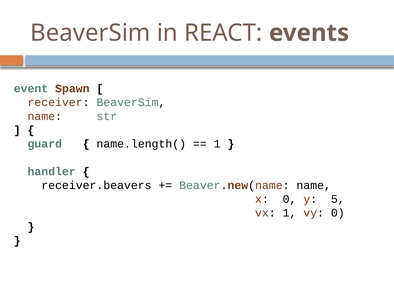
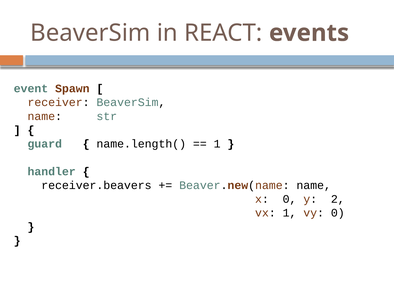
5: 5 -> 2 (338, 199)
